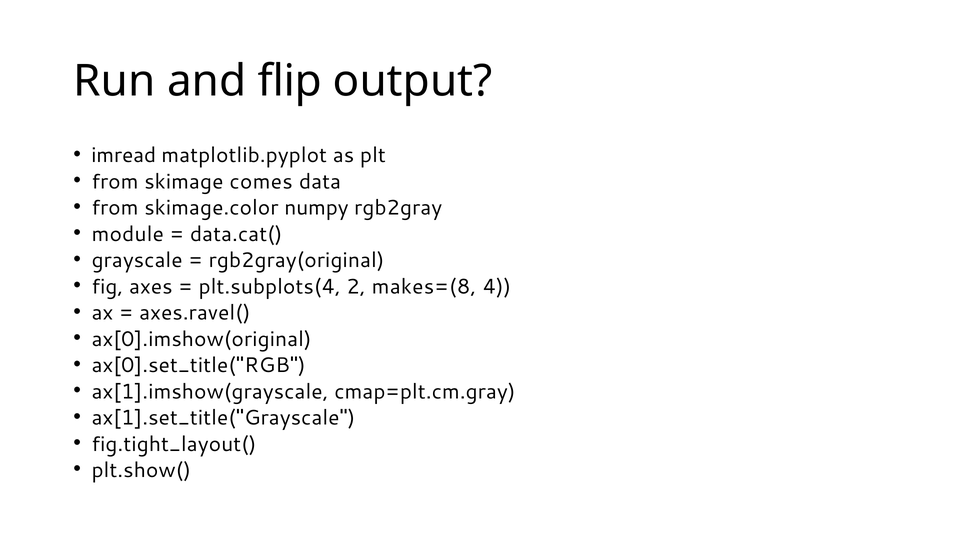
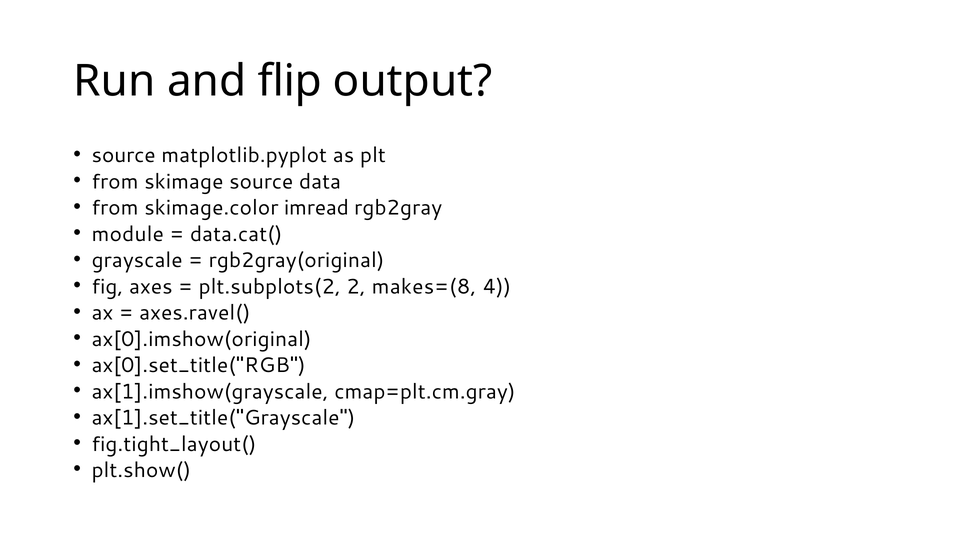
imread: imread -> source (124, 156)
skimage comes: comes -> source (261, 182)
numpy: numpy -> imread (316, 208)
plt.subplots(4: plt.subplots(4 -> plt.subplots(2 (270, 287)
